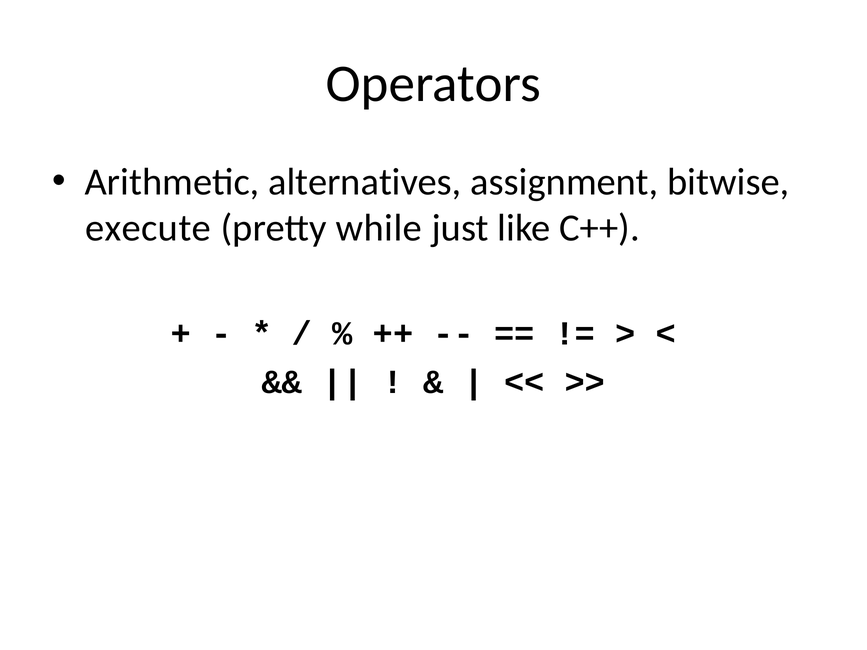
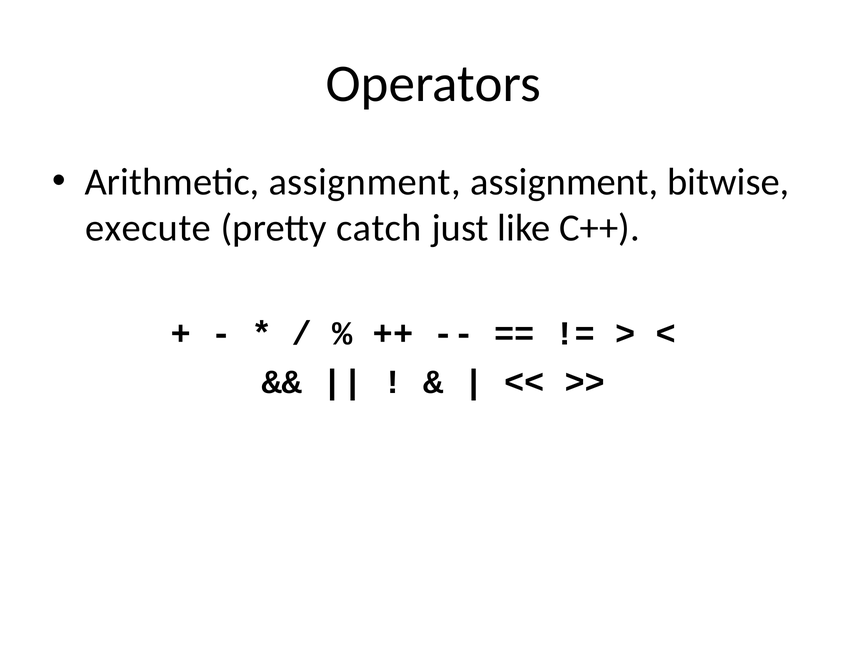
Arithmetic alternatives: alternatives -> assignment (365, 182)
while: while -> catch (379, 228)
